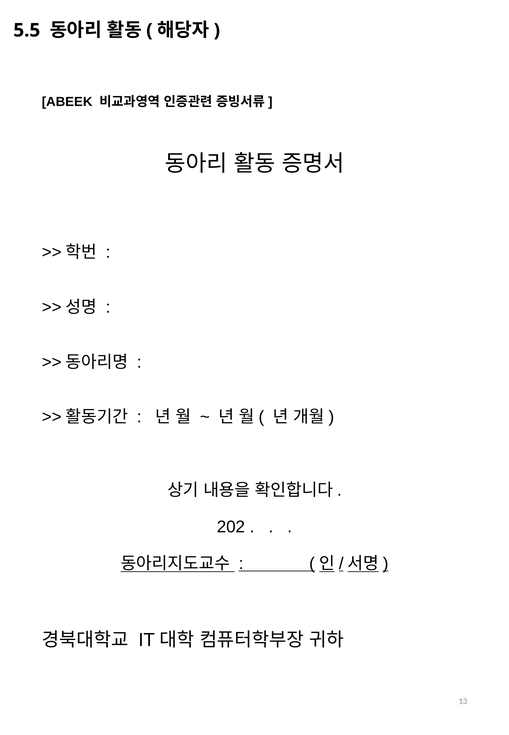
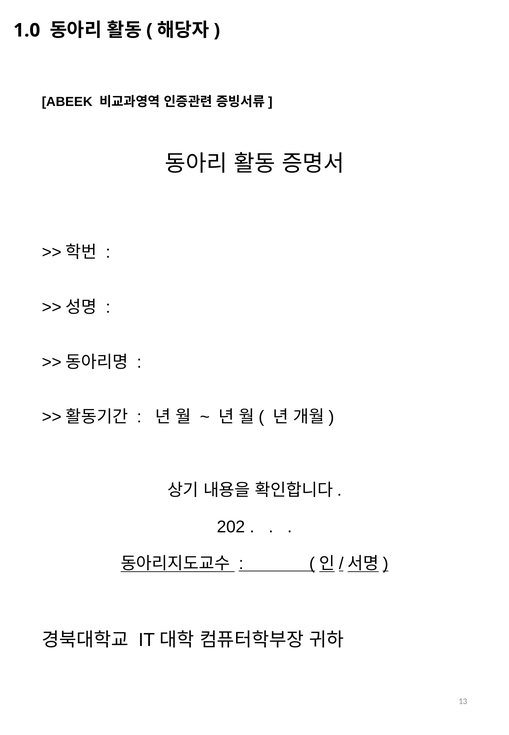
5.5: 5.5 -> 1.0 (27, 30)
